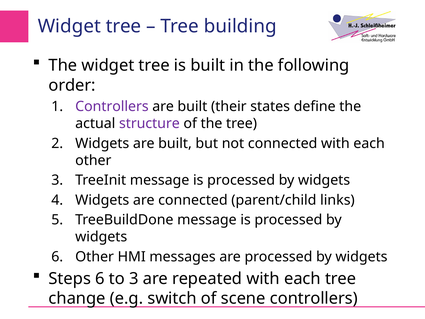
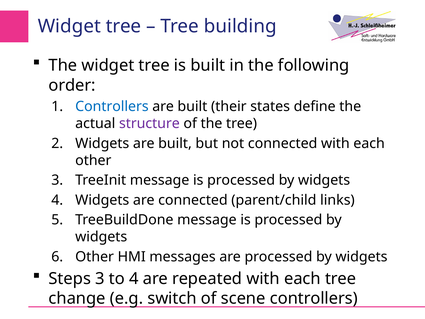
Controllers colour: purple -> blue (112, 106)
Steps 6: 6 -> 3 (100, 278)
to 3: 3 -> 4 (134, 278)
